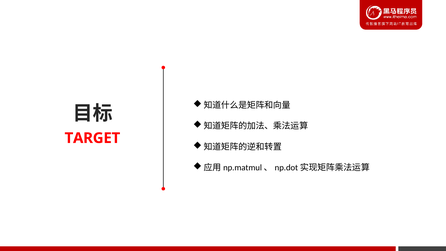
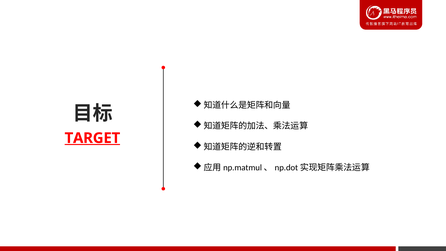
TARGET underline: none -> present (92, 138)
